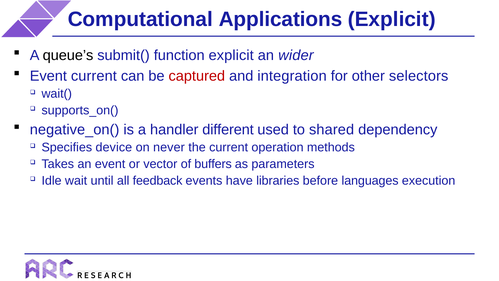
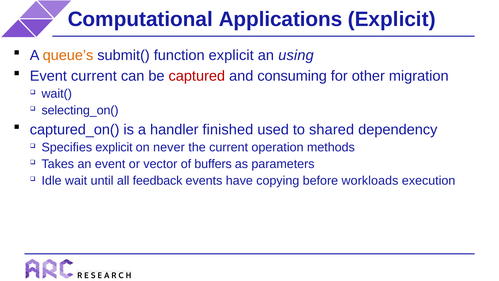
queue’s colour: black -> orange (68, 55)
wider: wider -> using (296, 55)
integration: integration -> consuming (292, 76)
selectors: selectors -> migration (419, 76)
supports_on(: supports_on( -> selecting_on( (80, 110)
negative_on(: negative_on( -> captured_on( (75, 130)
different: different -> finished (228, 130)
Specifies device: device -> explicit (114, 147)
libraries: libraries -> copying (278, 180)
languages: languages -> workloads (370, 180)
